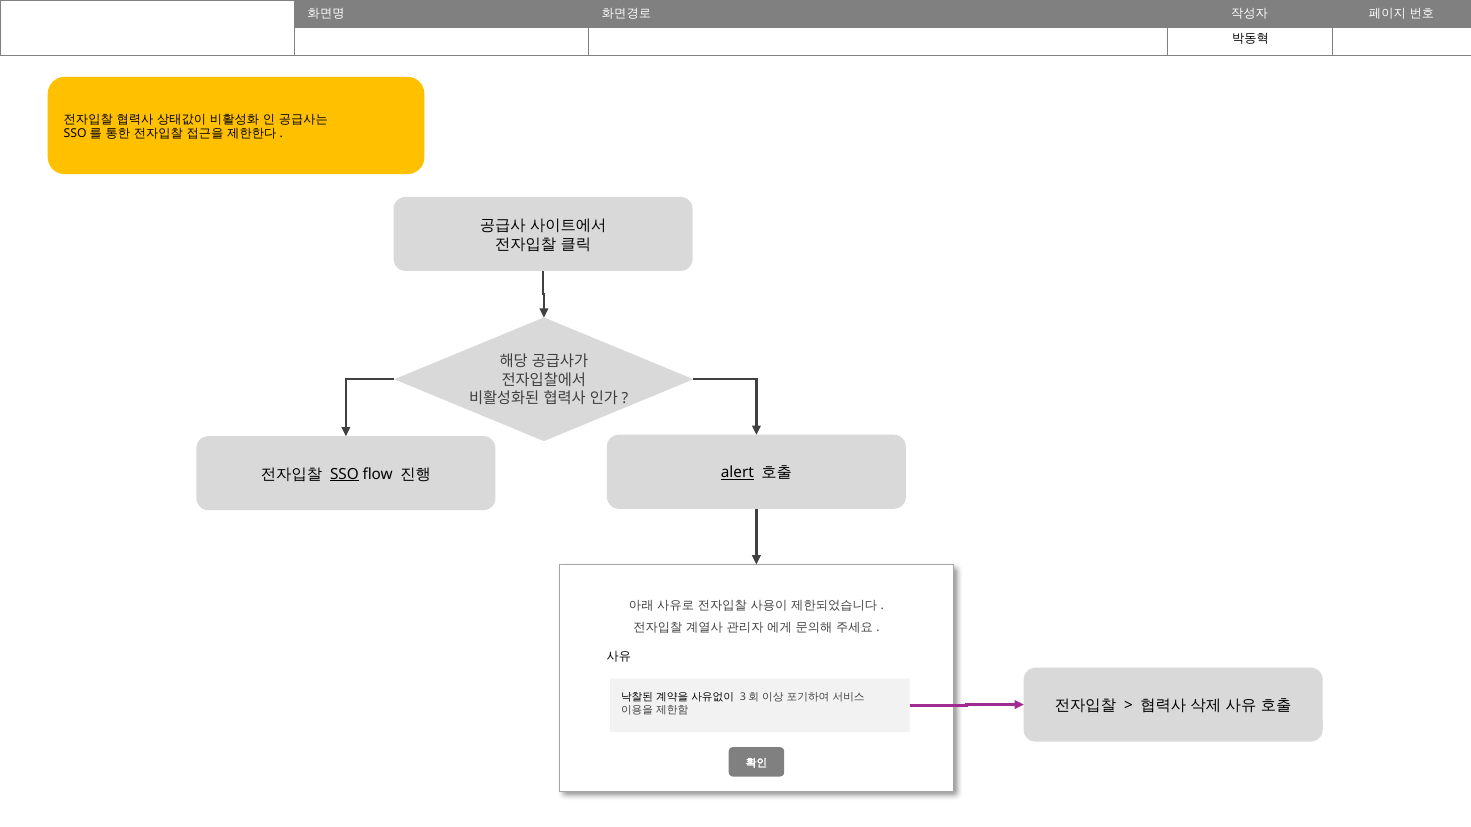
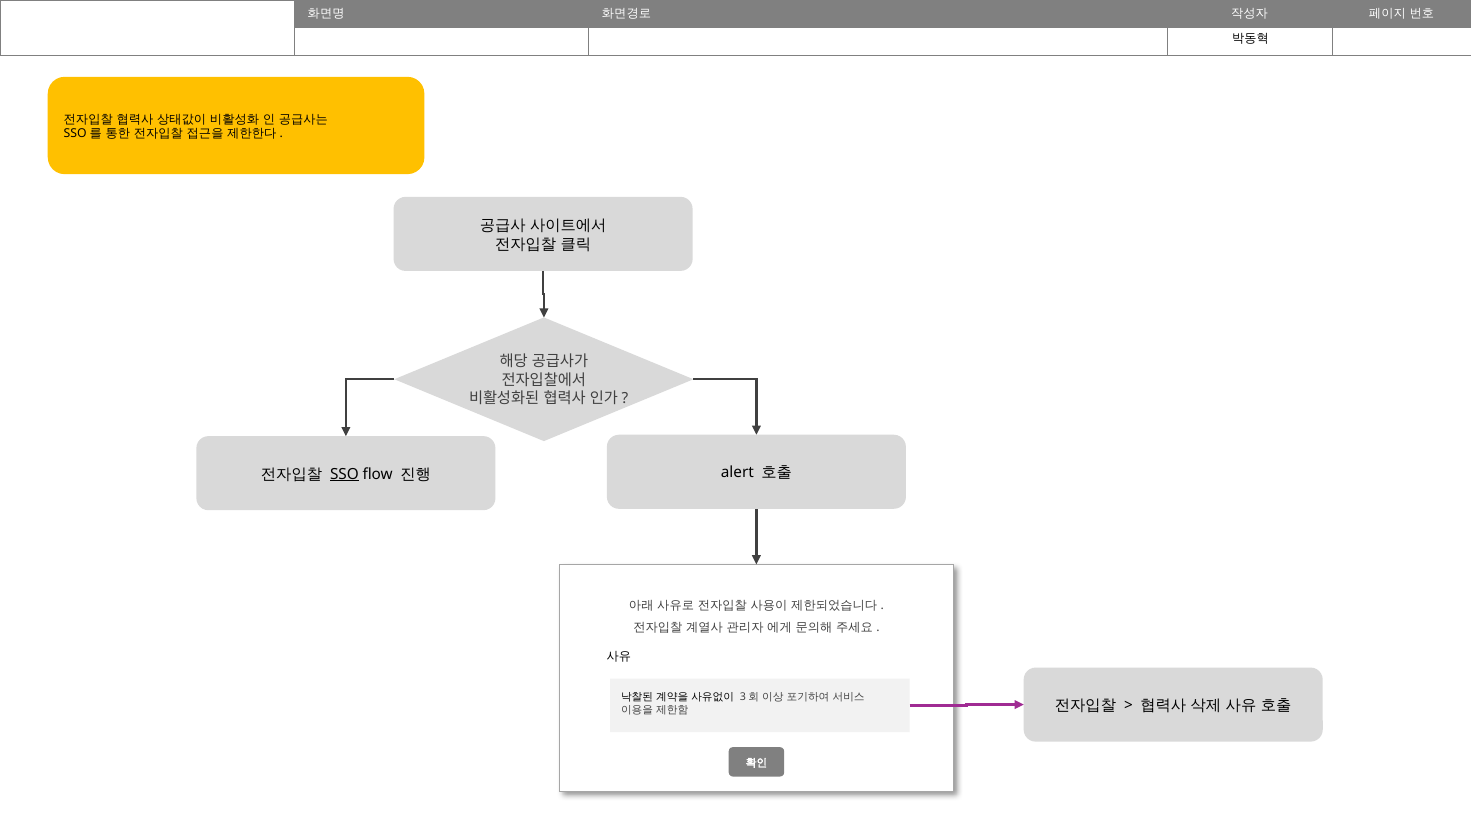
alert underline: present -> none (737, 473)
